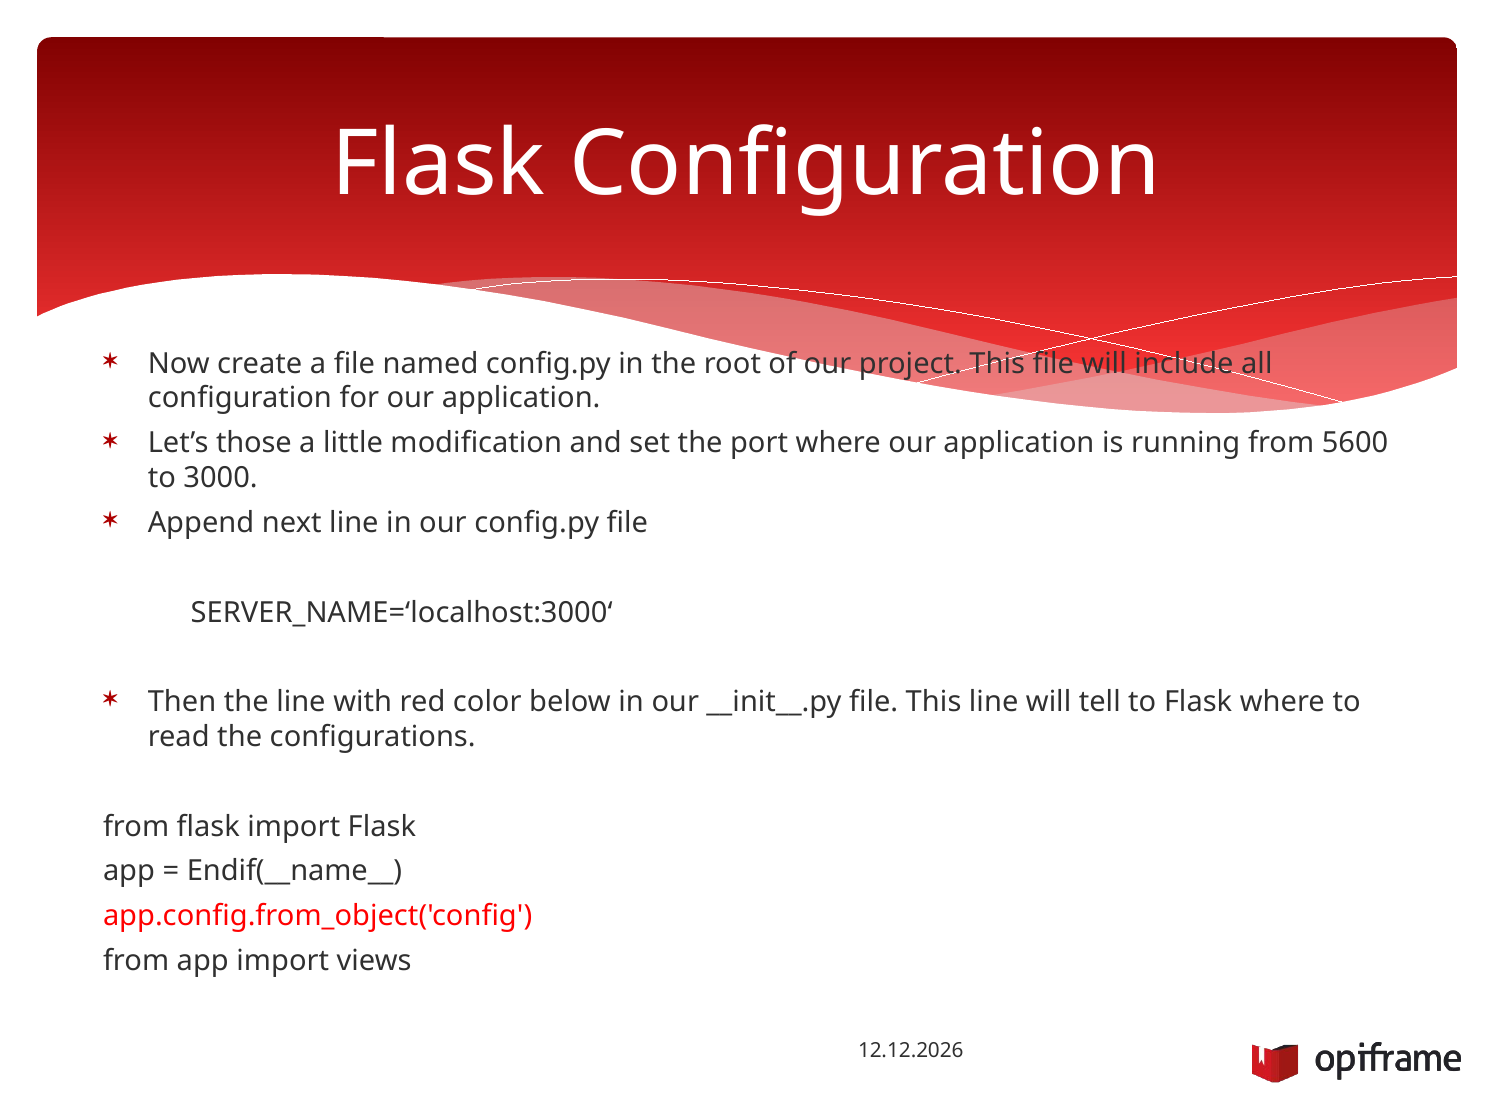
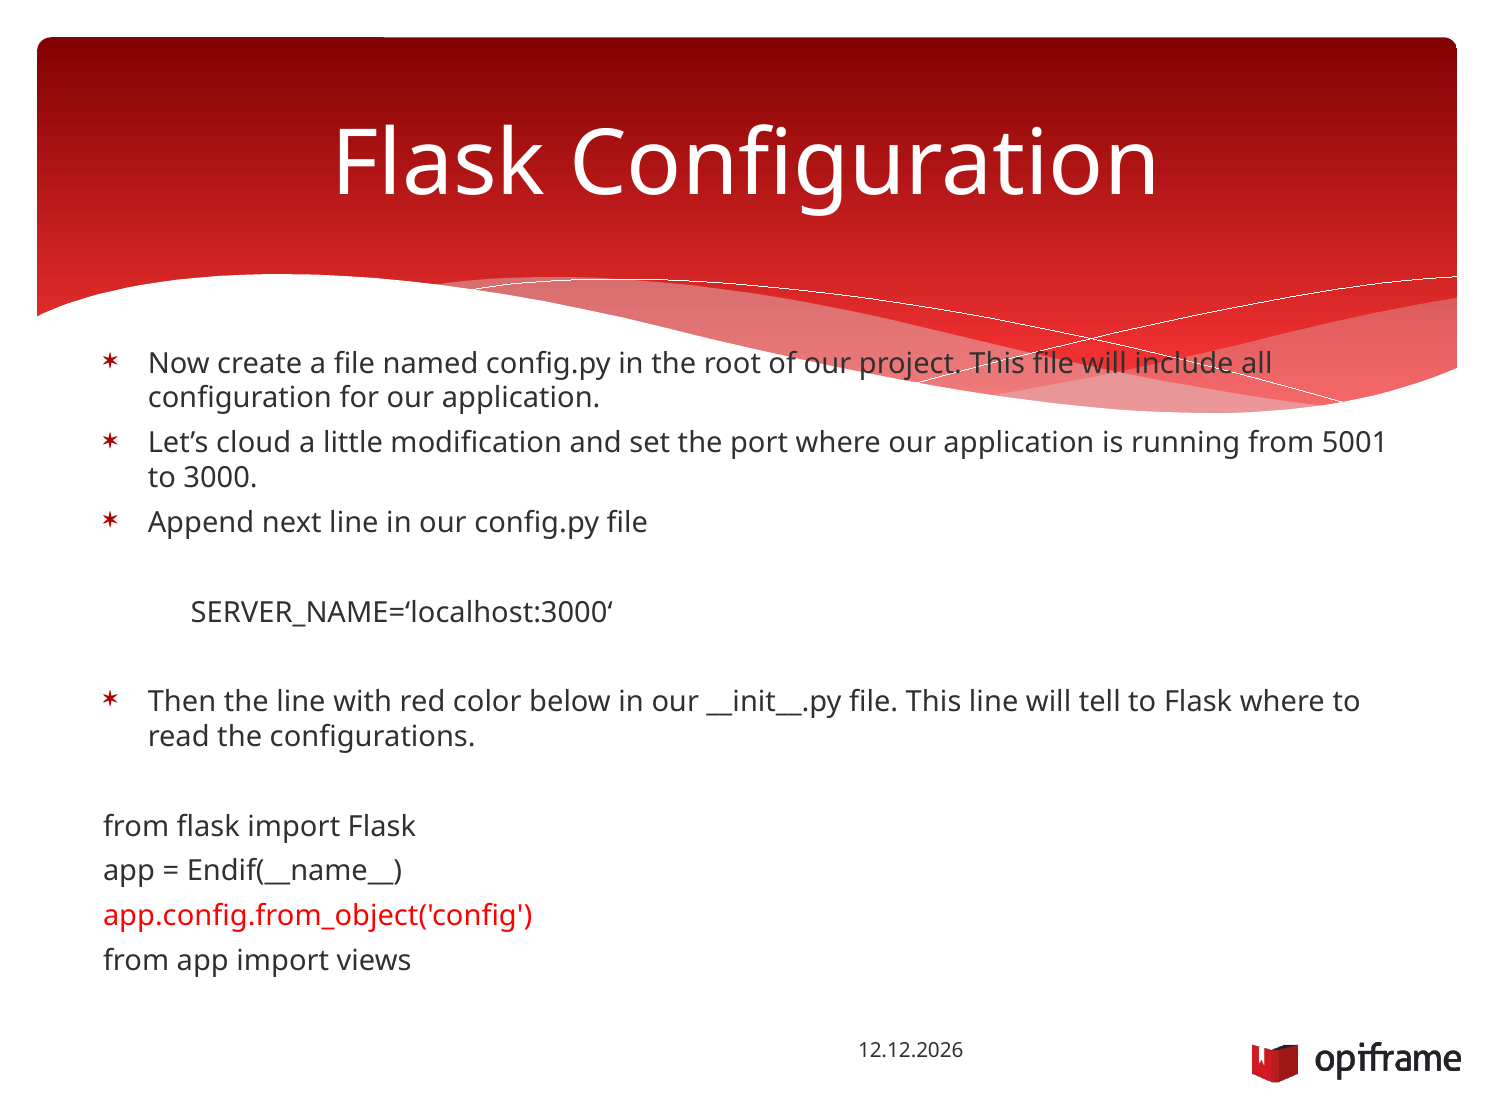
those: those -> cloud (254, 443)
5600: 5600 -> 5001 (1355, 443)
